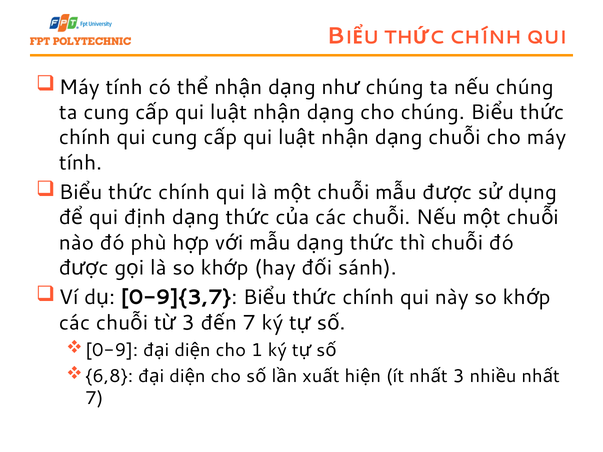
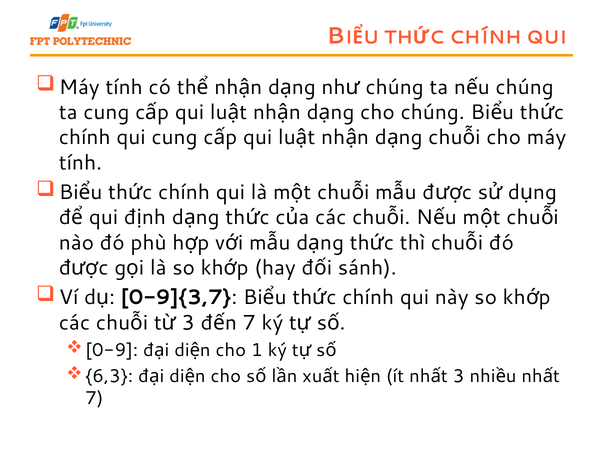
6,8: 6,8 -> 6,3 (109, 376)
